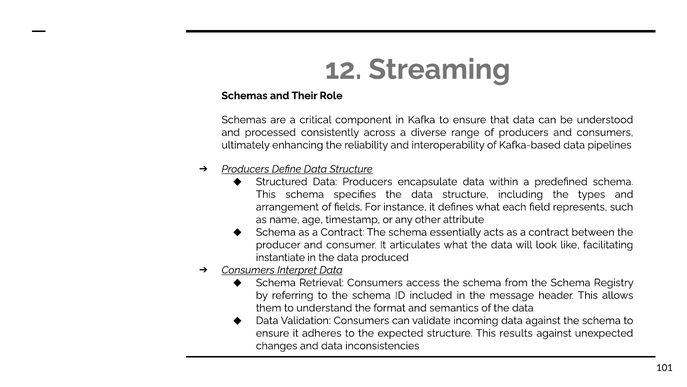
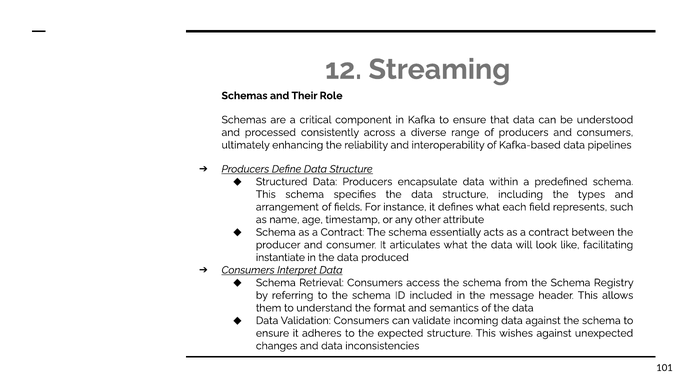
results: results -> wishes (516, 333)
